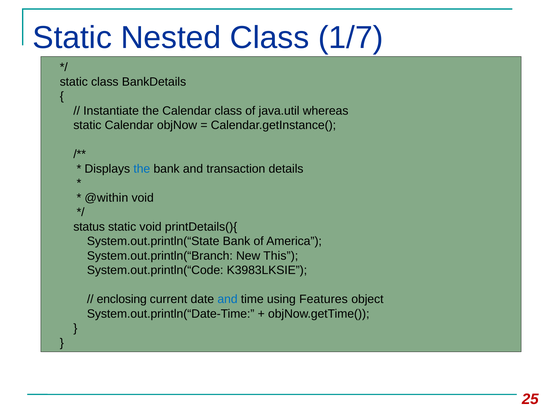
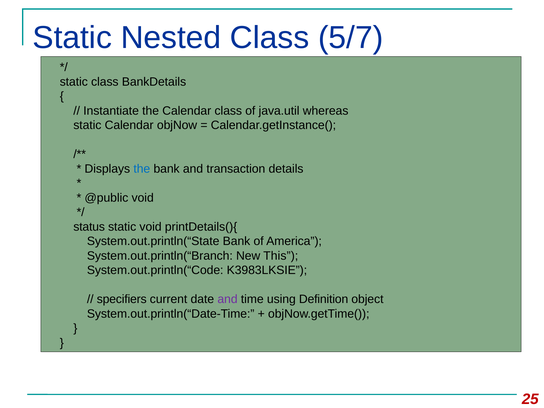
1/7: 1/7 -> 5/7 (351, 38)
@within: @within -> @public (106, 198)
enclosing: enclosing -> specifiers (122, 299)
and colour: blue -> purple (227, 299)
Features: Features -> Definition (324, 299)
